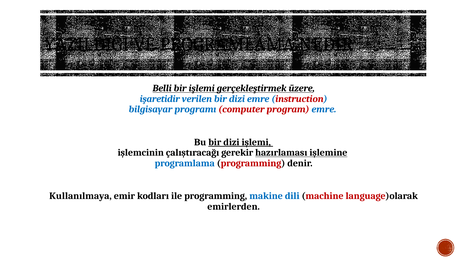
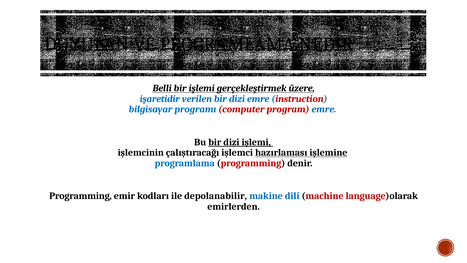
YAZILDIĞI: YAZILDIĞI -> DUYULAN (87, 44)
gerekir: gerekir -> işlemci (237, 152)
Kullanılmaya: Kullanılmaya -> Programming (81, 196)
ile programming: programming -> depolanabilir (216, 196)
